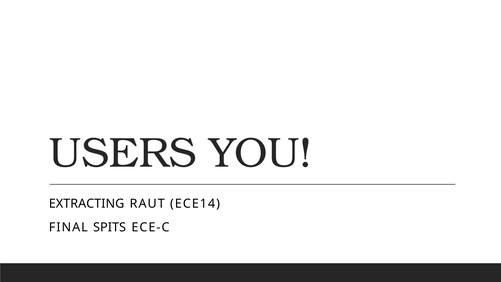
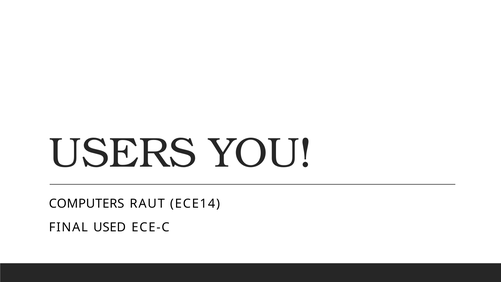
EXTRACTING: EXTRACTING -> COMPUTERS (87, 203)
SPITS: SPITS -> USED (110, 227)
